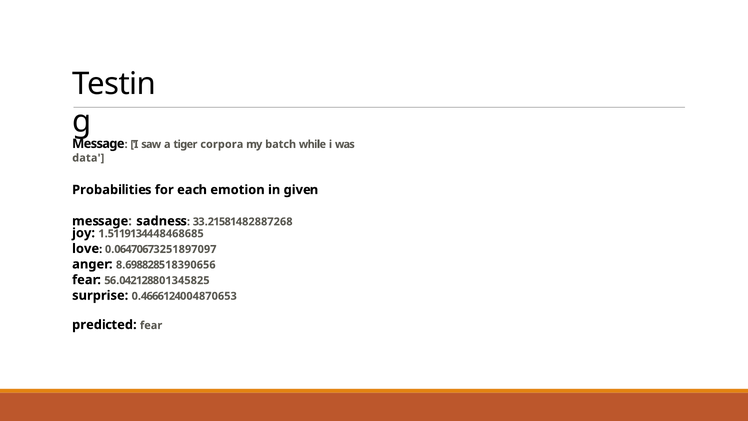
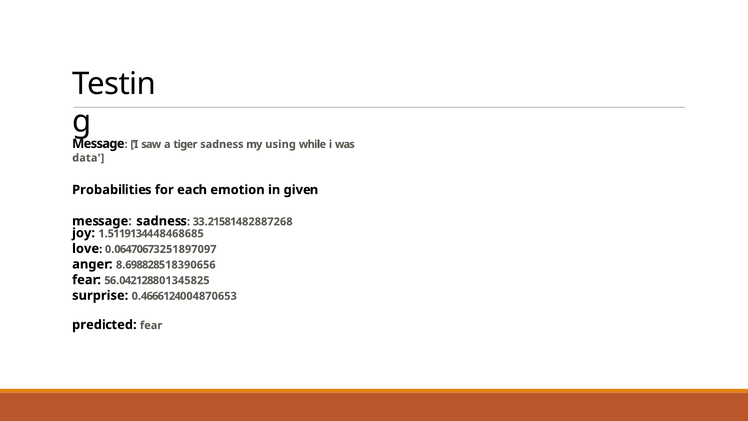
tiger corpora: corpora -> sadness (222, 144)
batch: batch -> using (281, 144)
